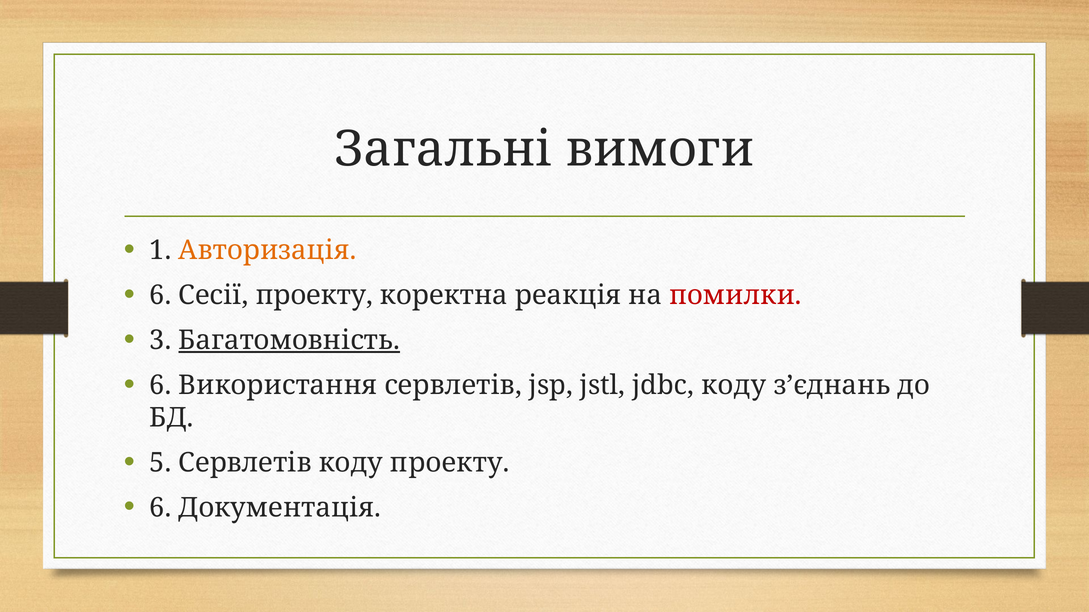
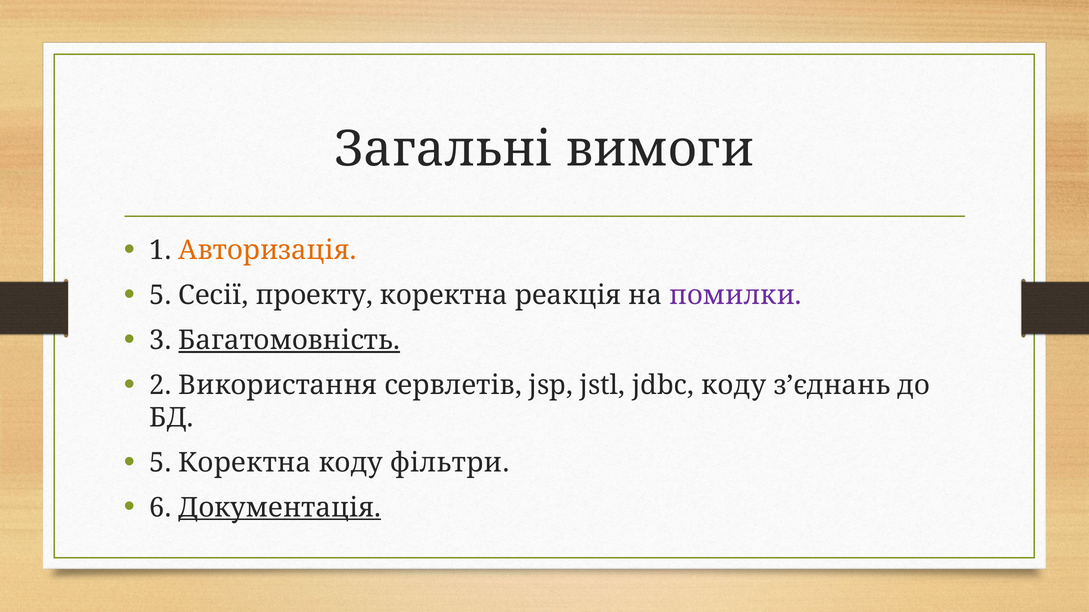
6: 6 -> 5 (160, 296)
помилки colour: red -> purple (736, 296)
6: 6 -> 2 (160, 385)
5 Сервлетів: Сервлетів -> Коректна (245, 463)
коду проекту: проекту -> фільтри (450, 463)
Документація underline: none -> present (280, 508)
